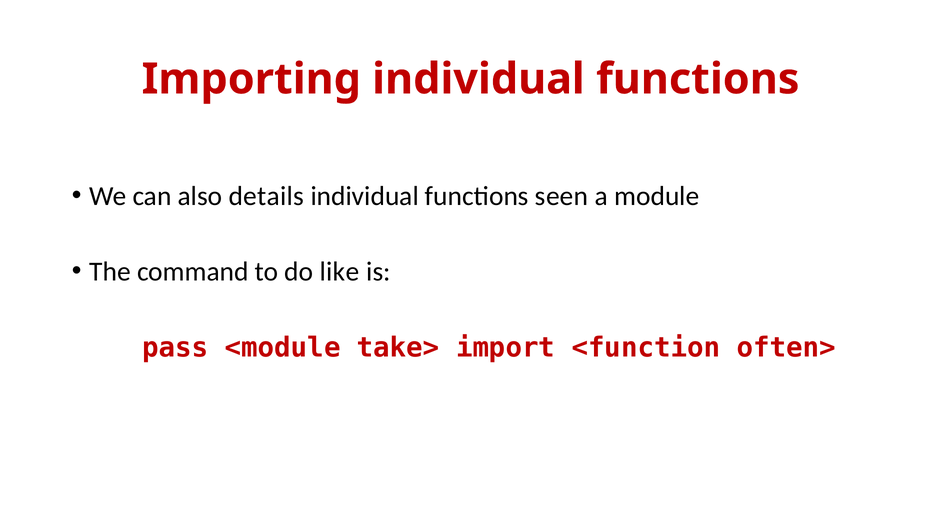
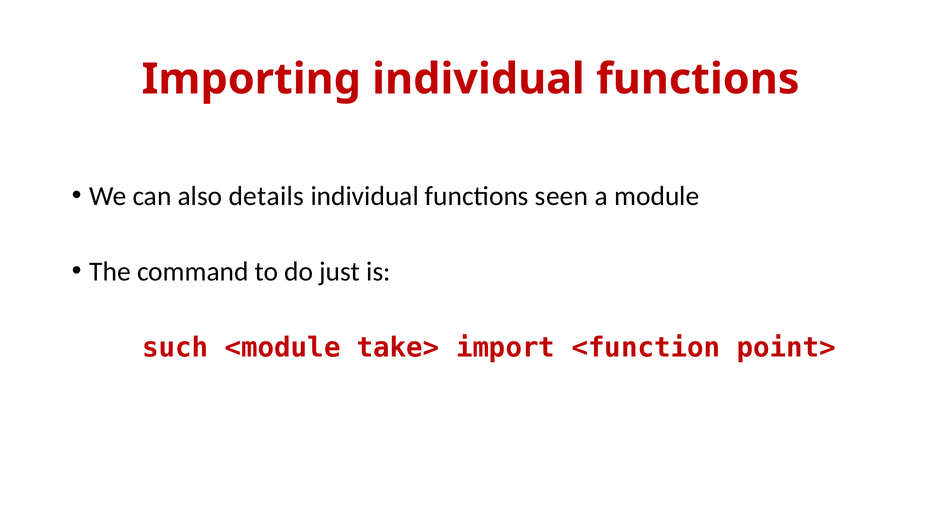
like: like -> just (340, 272)
pass: pass -> such (175, 348)
often>: often> -> point> (786, 348)
